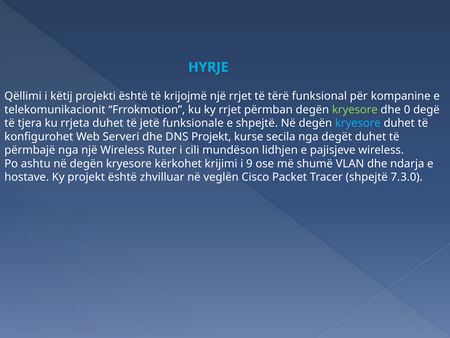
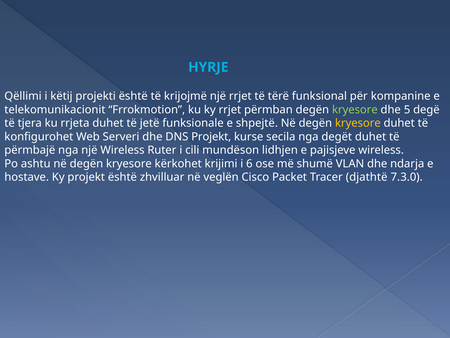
0: 0 -> 5 (407, 109)
kryesore colour: light blue -> yellow (358, 123)
9: 9 -> 6 (249, 163)
Tracer shpejtë: shpejtë -> djathtë (367, 177)
